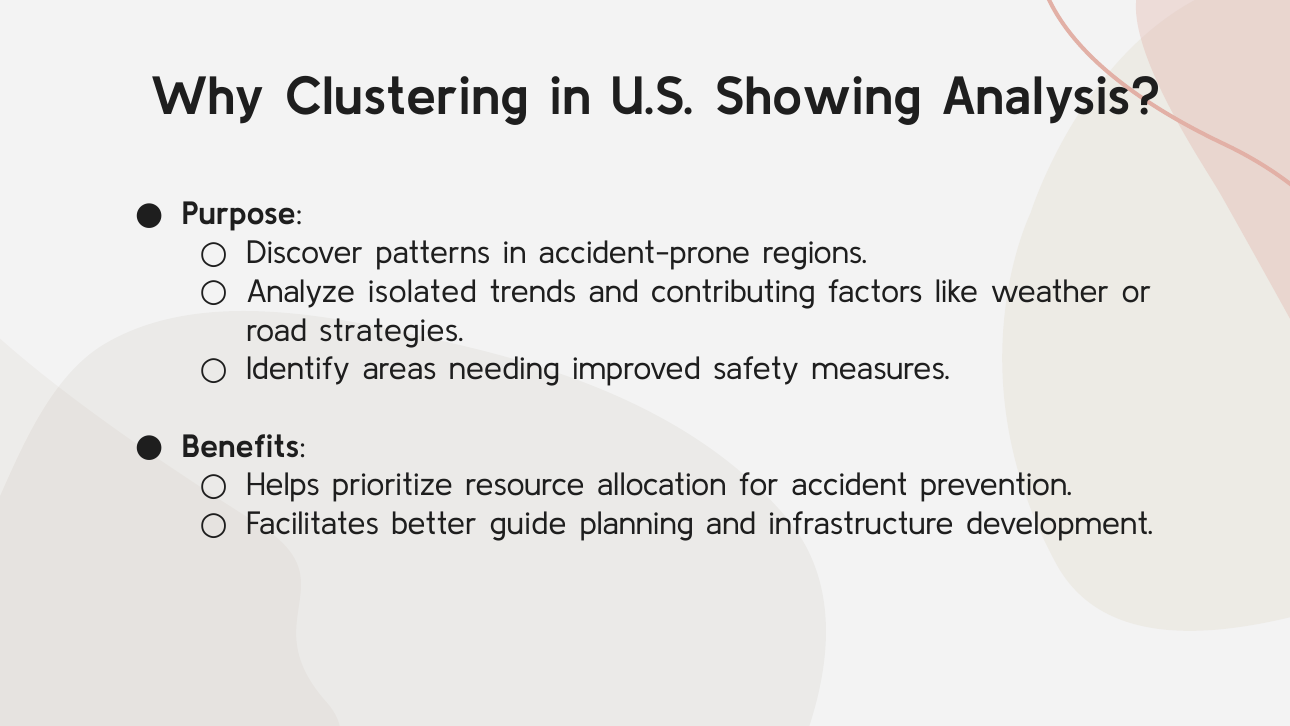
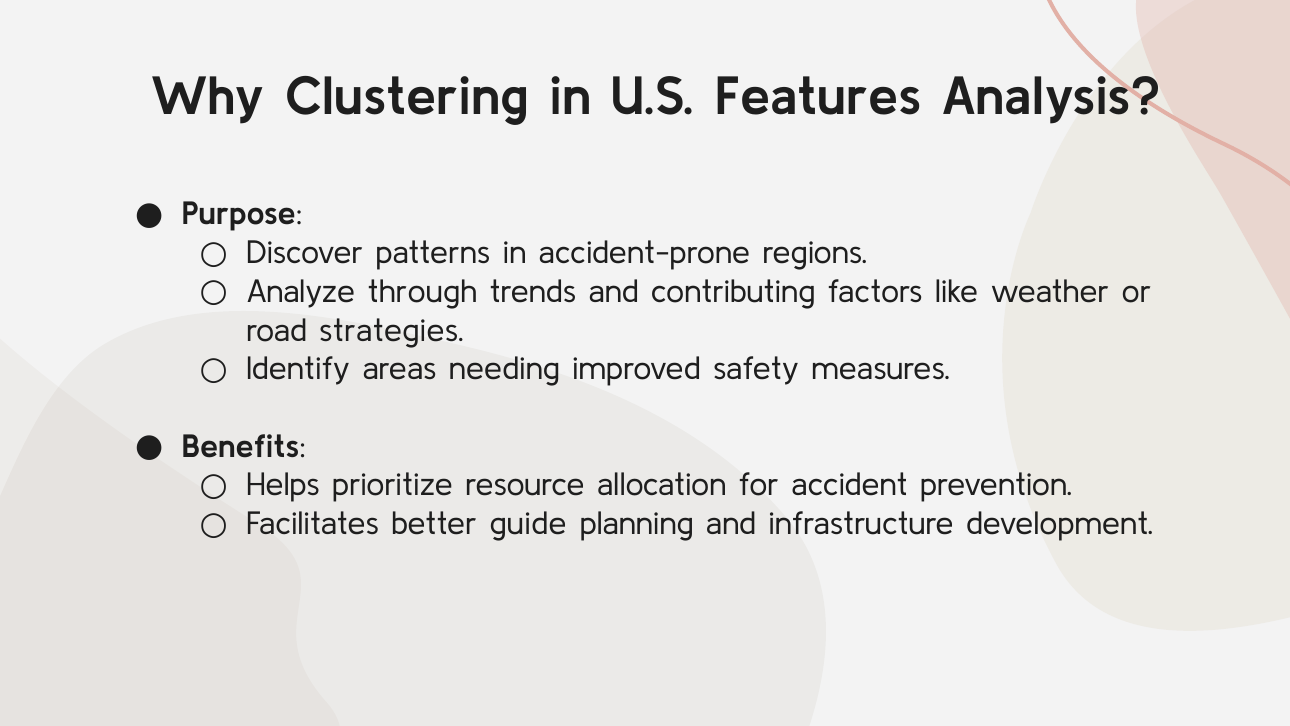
Showing: Showing -> Features (819, 97)
isolated: isolated -> through (422, 292)
